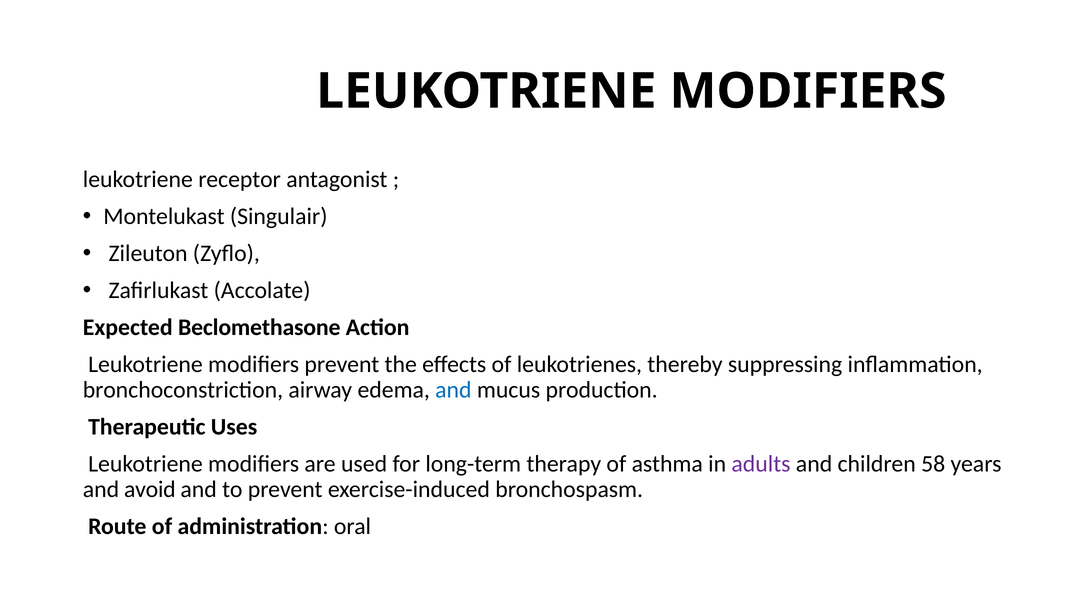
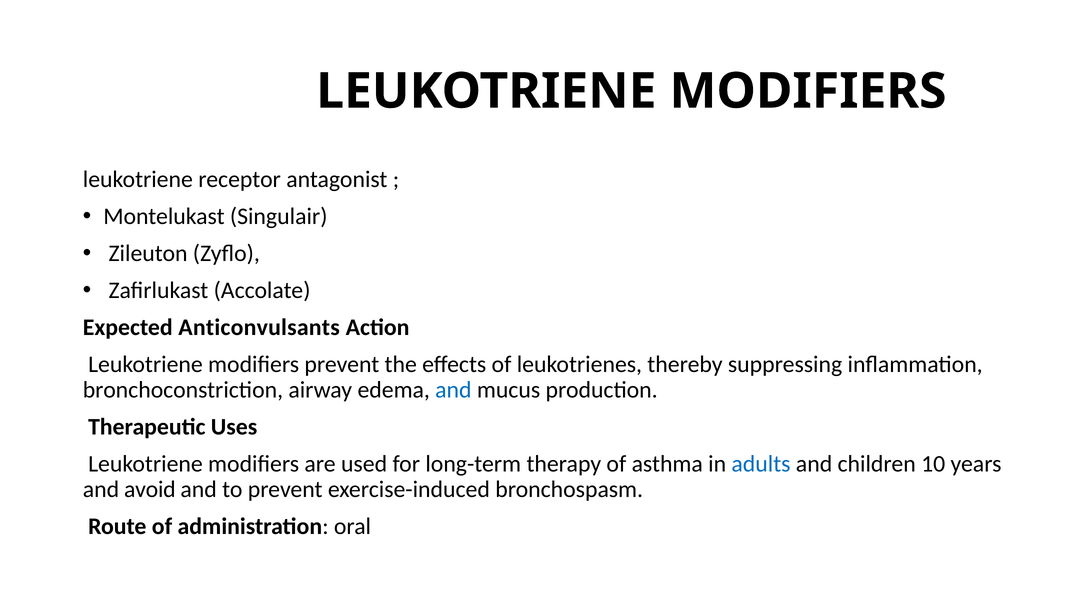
Beclomethasone: Beclomethasone -> Anticonvulsants (259, 328)
adults colour: purple -> blue (761, 464)
58: 58 -> 10 (933, 464)
